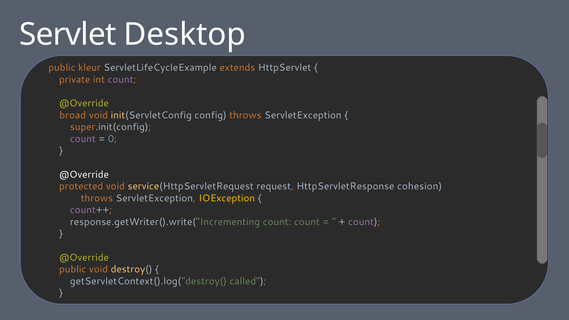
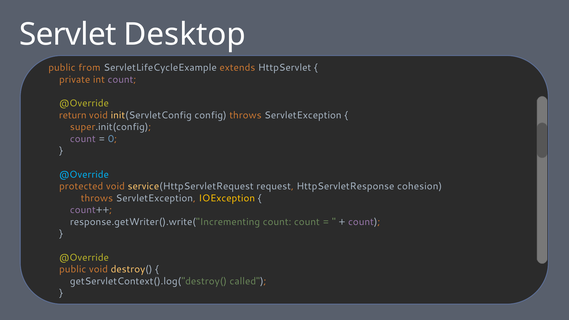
kleur: kleur -> from (89, 68)
broad: broad -> return (73, 115)
@Override colour: white -> light blue (84, 174)
